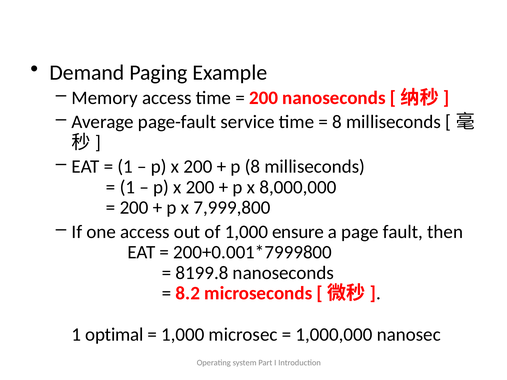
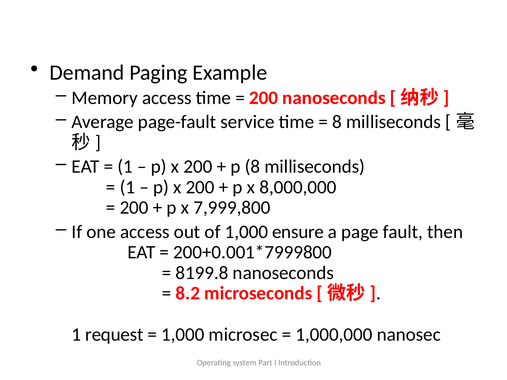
optimal: optimal -> request (114, 335)
